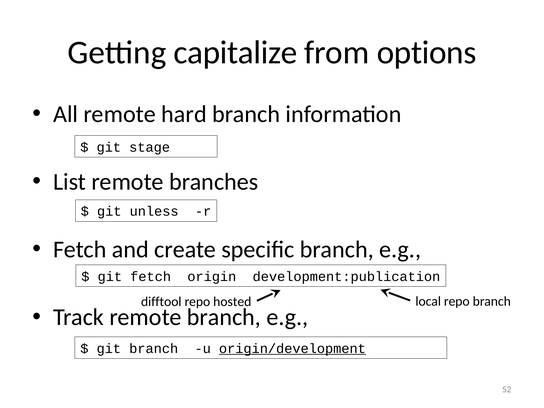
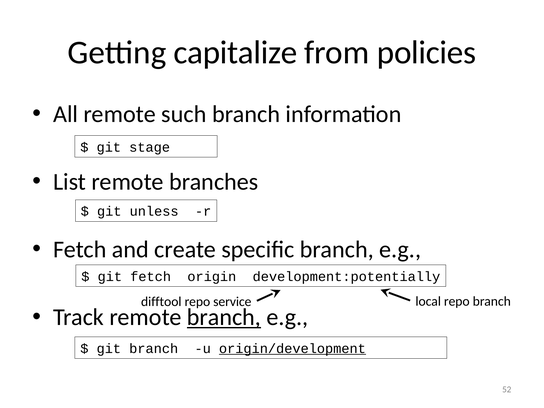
options: options -> policies (427, 53)
hard: hard -> such (184, 114)
development:publication: development:publication -> development:potentially (346, 277)
hosted: hosted -> service (232, 302)
branch underline: none -> present (224, 317)
